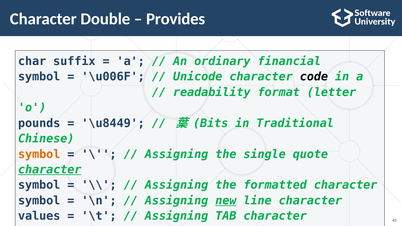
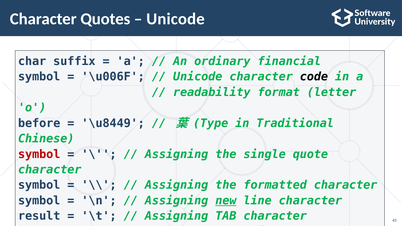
Character Double: Double -> Quotes (105, 19)
Provides: Provides -> Unicode (175, 19)
pounds: pounds -> before (39, 123)
Bits: Bits -> Type (211, 123)
symbol colour: orange -> red (39, 154)
character underline: present -> none (50, 170)
values: values -> result (39, 216)
